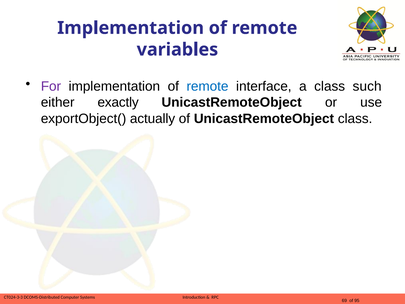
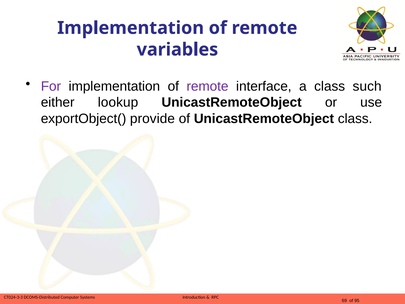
remote colour: blue -> purple (207, 86)
exactly: exactly -> lookup (118, 102)
actually: actually -> provide (152, 119)
